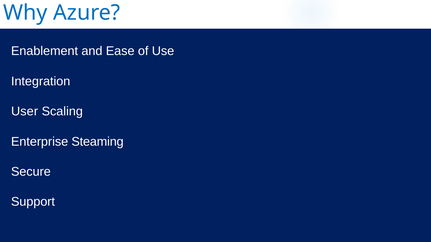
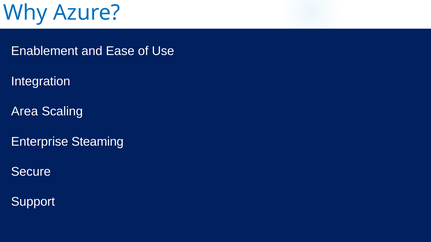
User: User -> Area (25, 112)
